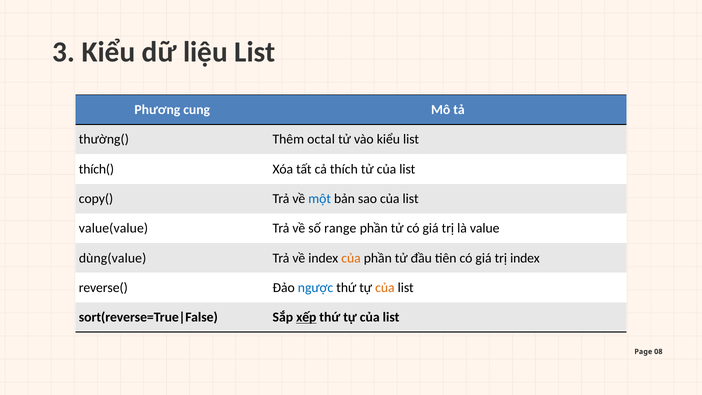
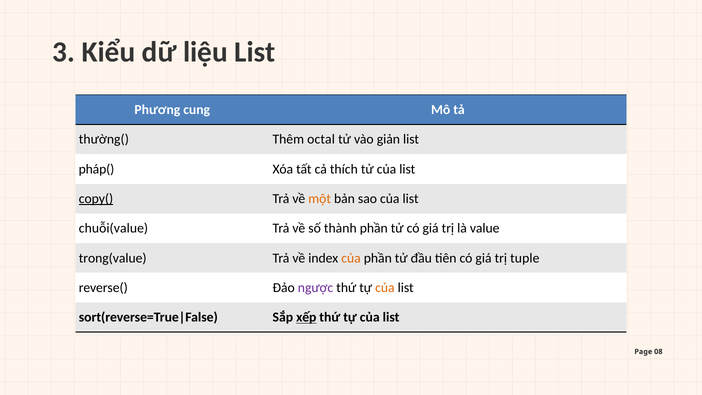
vào kiểu: kiểu -> giản (388, 139)
thích(: thích( -> pháp( (96, 169)
copy( underline: none -> present (96, 199)
một colour: blue -> orange (320, 199)
value(value: value(value -> chuỗi(value (113, 228)
range: range -> thành (340, 228)
dùng(value: dùng(value -> trong(value (113, 258)
trị index: index -> tuple (525, 258)
ngược colour: blue -> purple (316, 288)
